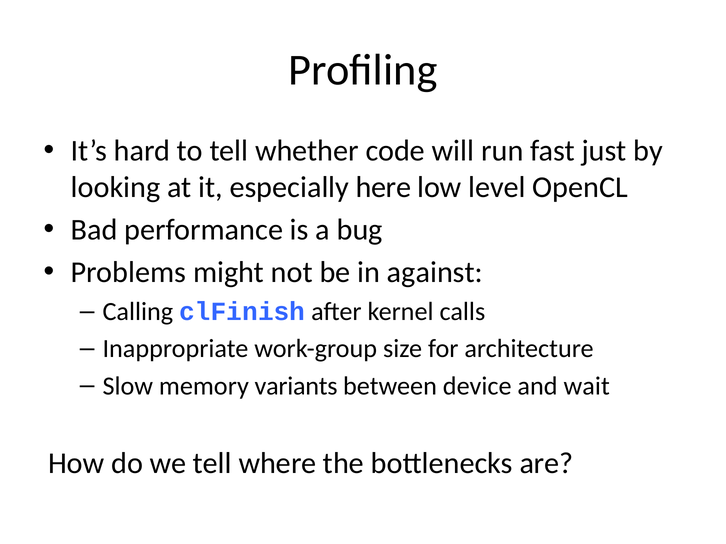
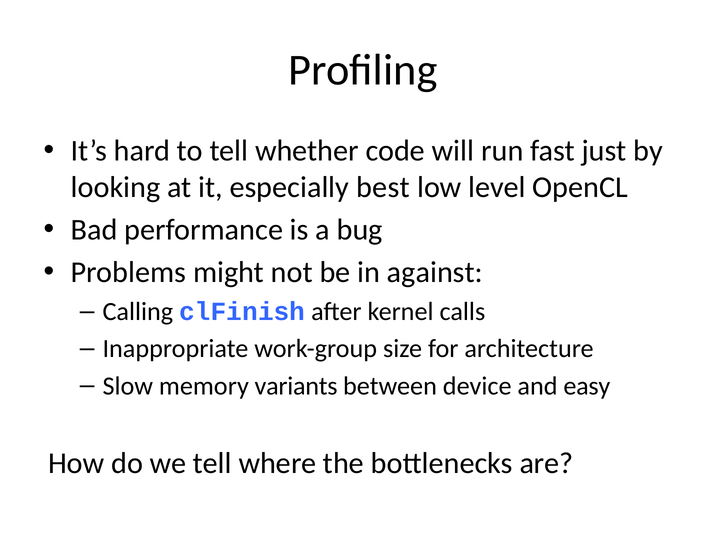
here: here -> best (383, 187)
wait: wait -> easy (587, 386)
